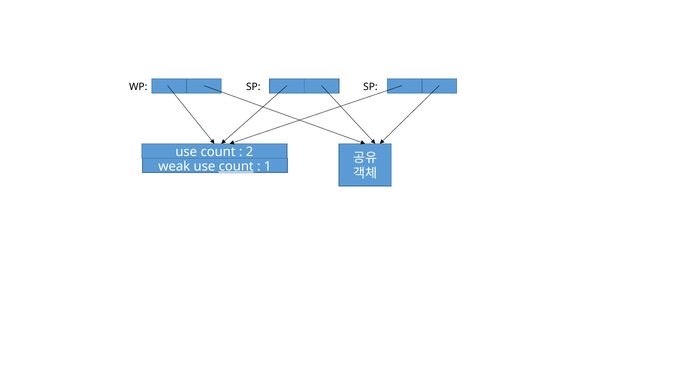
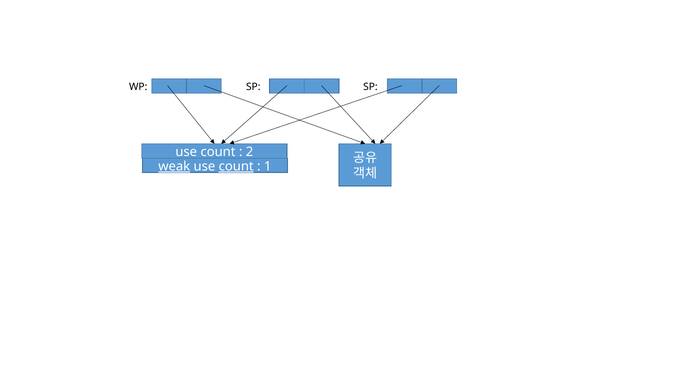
weak underline: none -> present (174, 166)
